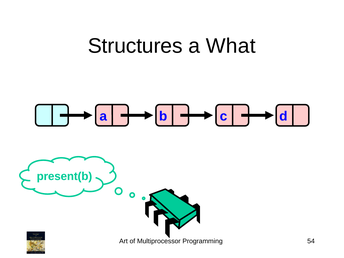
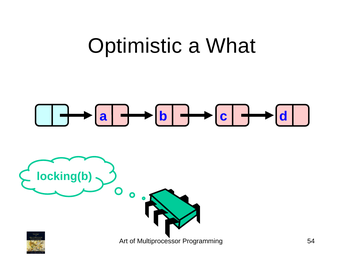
Structures: Structures -> Optimistic (135, 46)
present(b: present(b -> locking(b (64, 176)
